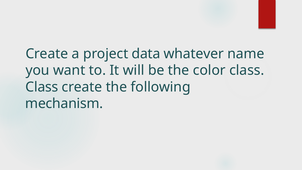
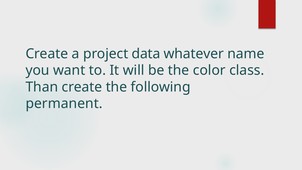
Class: Class -> Than (42, 87)
mechanism: mechanism -> permanent (64, 104)
